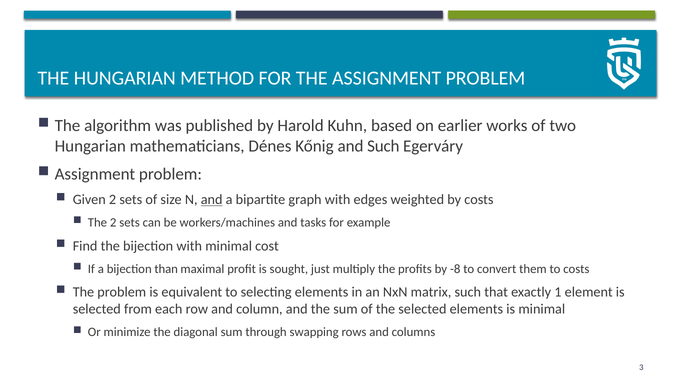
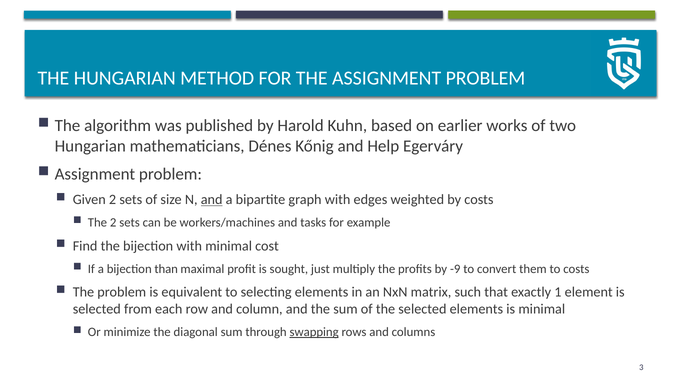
and Such: Such -> Help (383, 146)
-8: -8 -> -9 (455, 269)
swapping underline: none -> present (314, 332)
